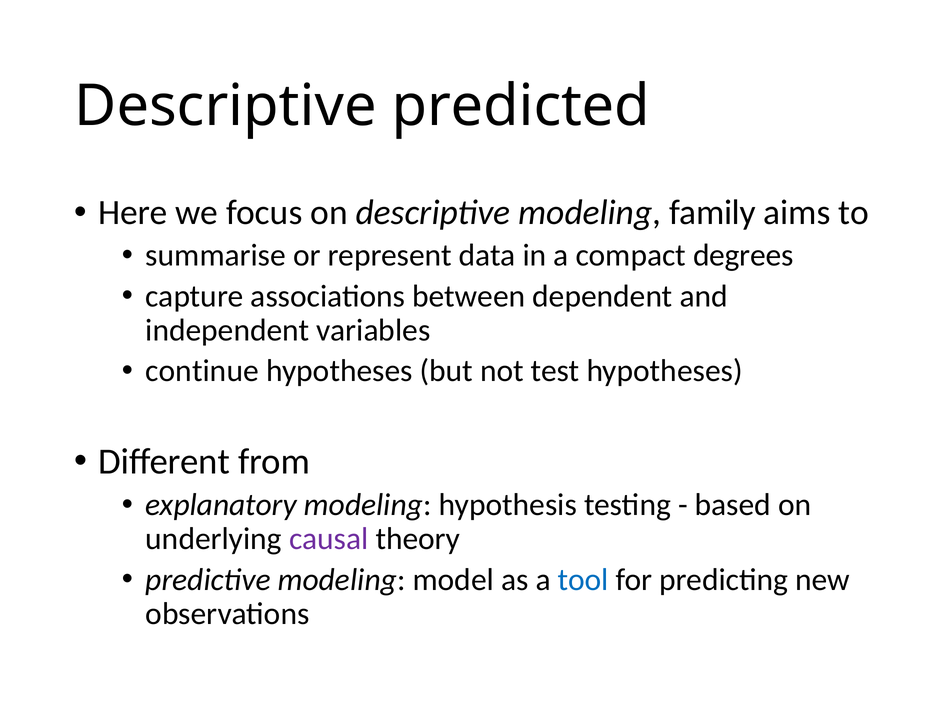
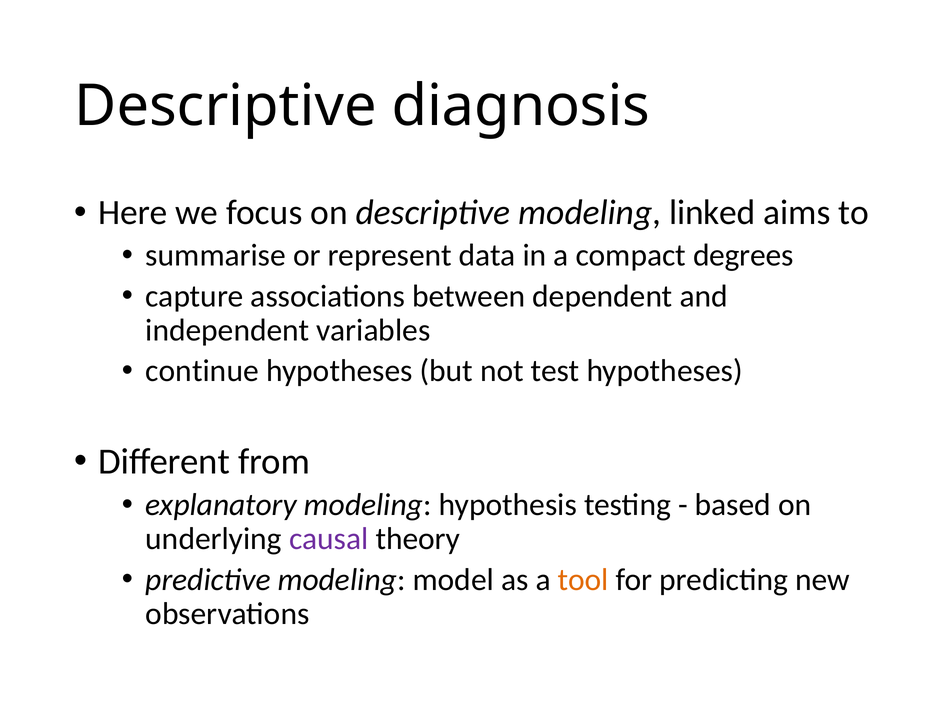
predicted: predicted -> diagnosis (521, 106)
family: family -> linked (712, 213)
tool colour: blue -> orange (583, 579)
